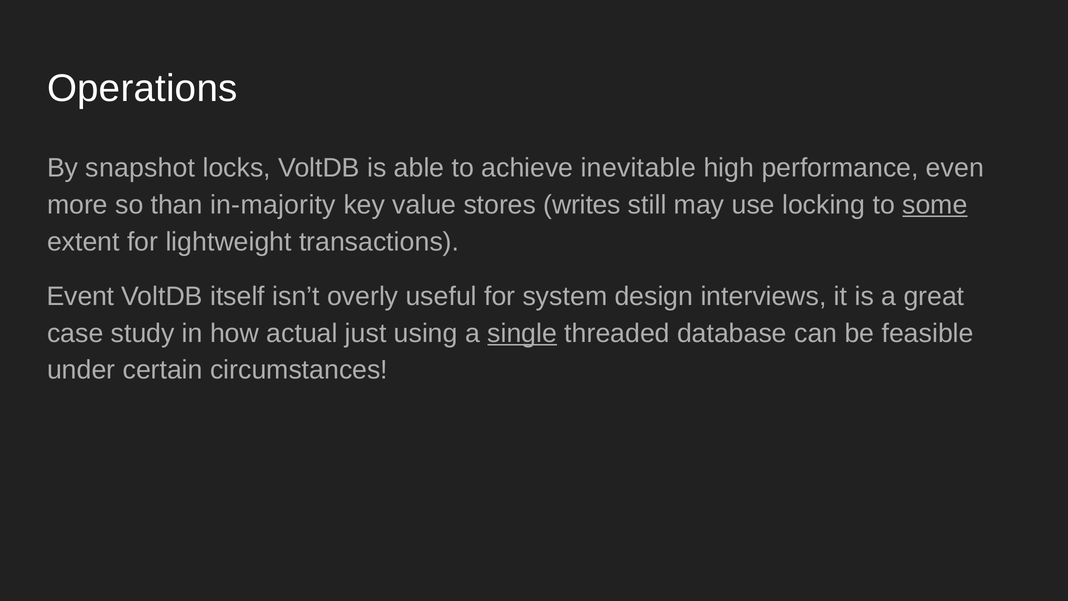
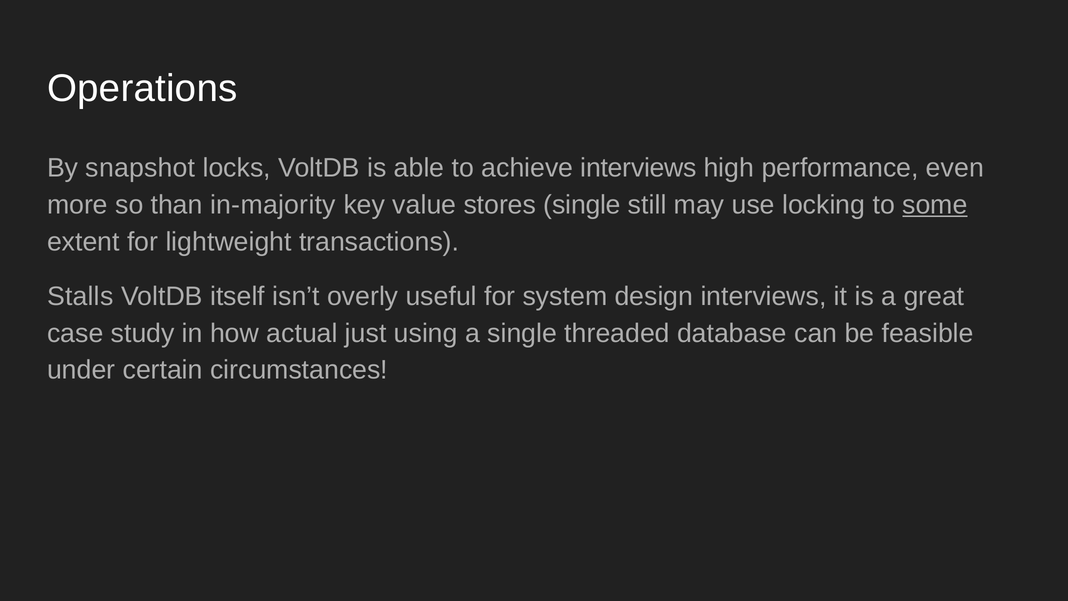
achieve inevitable: inevitable -> interviews (639, 168)
stores writes: writes -> single (582, 205)
Event: Event -> Stalls (80, 296)
single underline: present -> none (522, 333)
